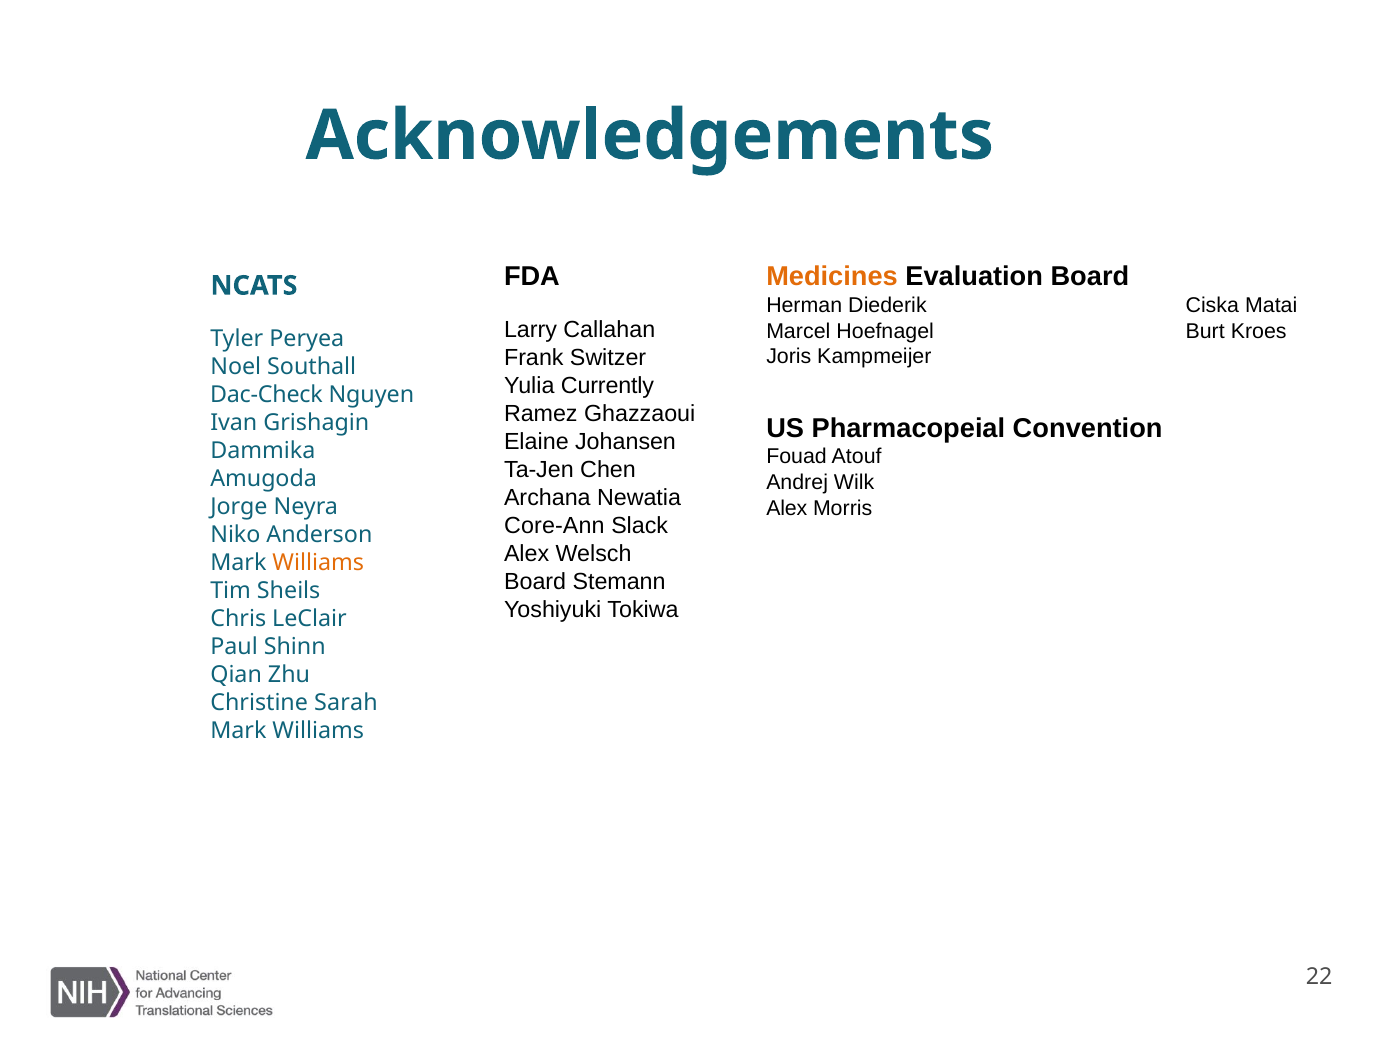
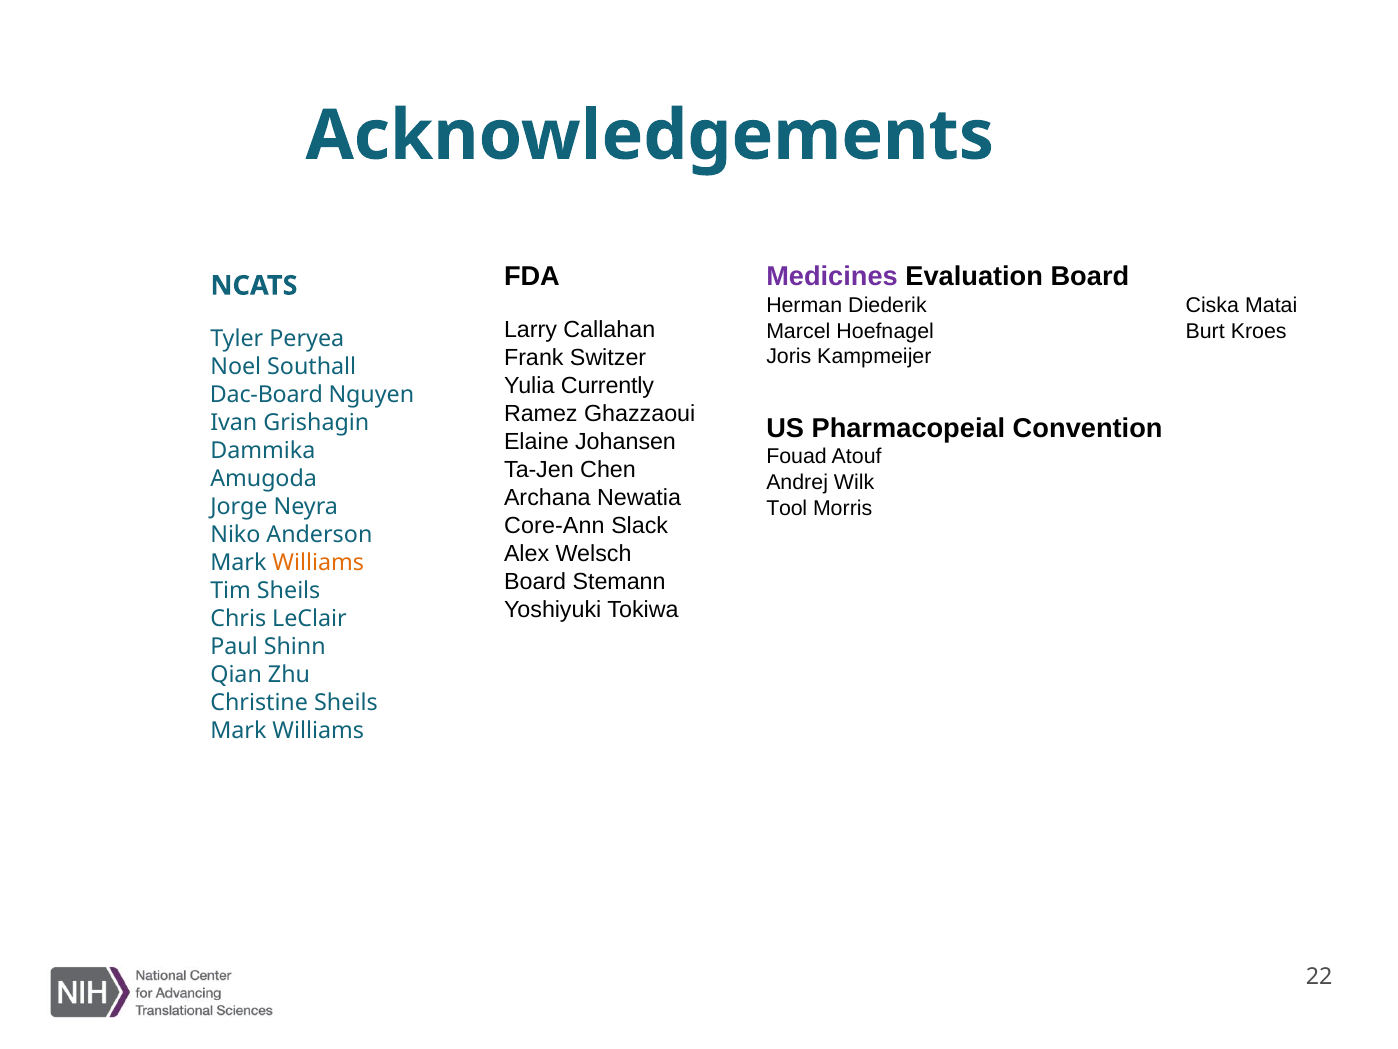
Medicines colour: orange -> purple (832, 277)
Dac-Check: Dac-Check -> Dac-Board (267, 395)
Alex: Alex -> Tool (787, 508)
Christine Sarah: Sarah -> Sheils (346, 702)
